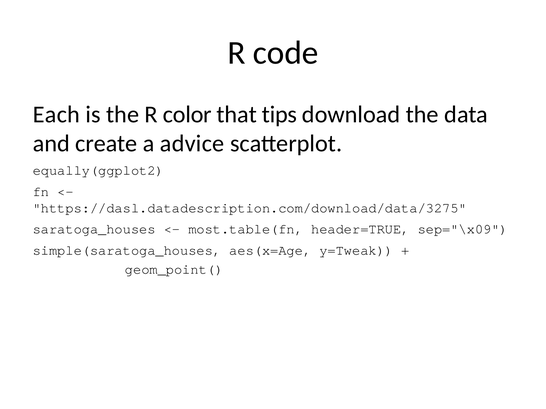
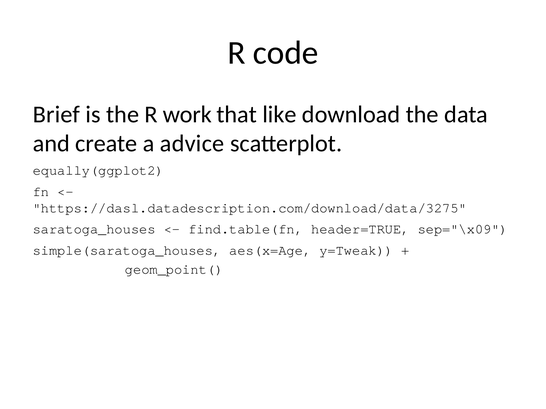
Each: Each -> Brief (56, 115)
color: color -> work (187, 115)
tips: tips -> like (279, 115)
most.table(fn: most.table(fn -> find.table(fn (246, 229)
